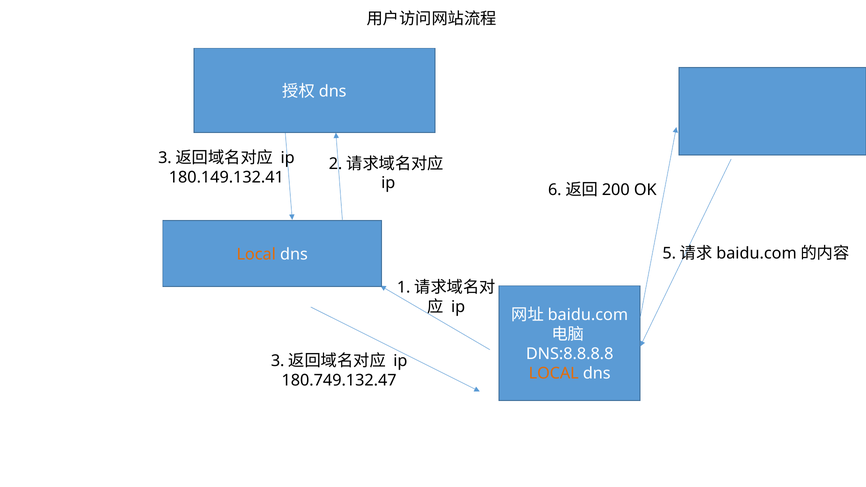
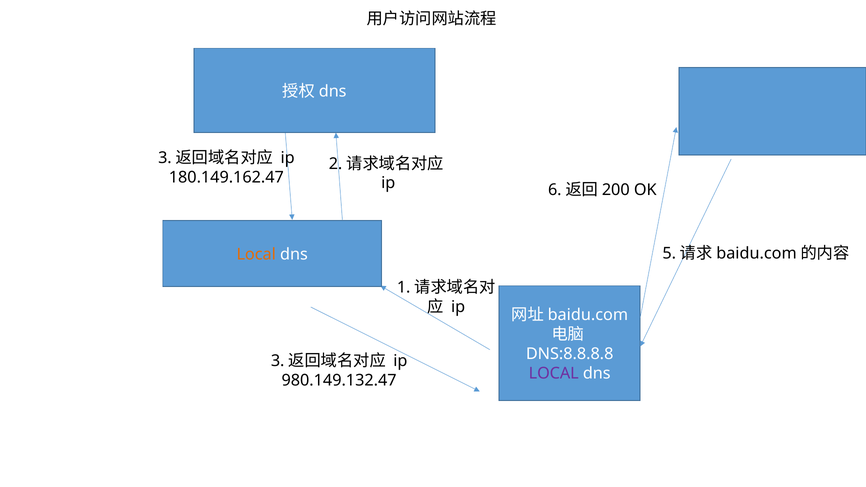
180.149.132.41: 180.149.132.41 -> 180.149.162.47 (226, 178)
LOCAL colour: orange -> purple (554, 374)
180.749.132.47: 180.749.132.47 -> 980.149.132.47 (339, 380)
